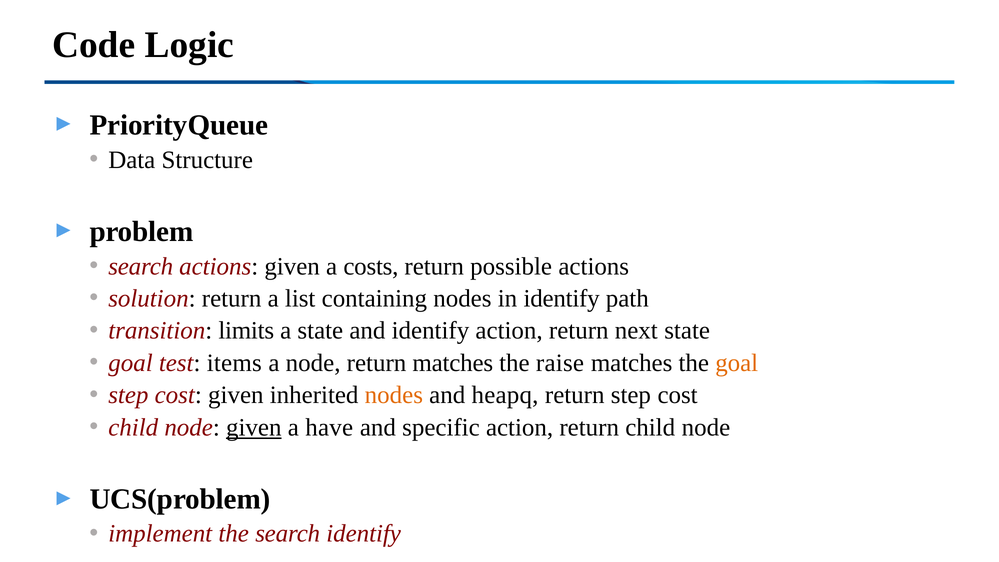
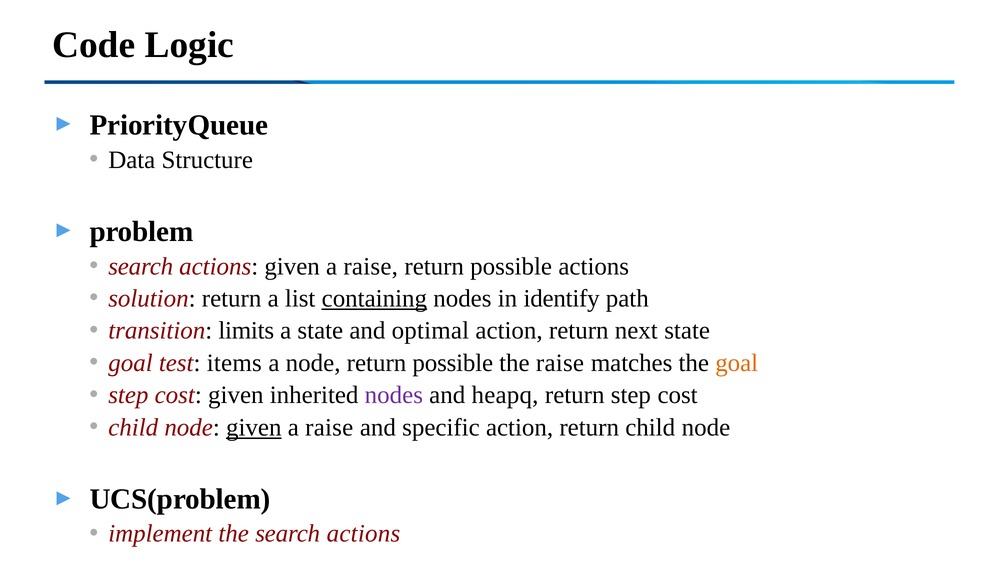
actions given a costs: costs -> raise (371, 266)
containing underline: none -> present (374, 299)
and identify: identify -> optimal (430, 331)
node return matches: matches -> possible (453, 363)
nodes colour: orange -> purple (394, 395)
have: have -> raise (329, 427)
the search identify: identify -> actions (363, 534)
